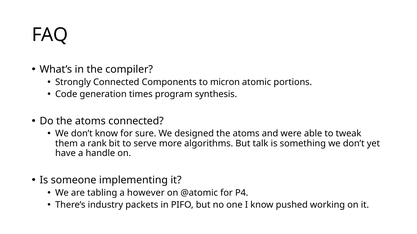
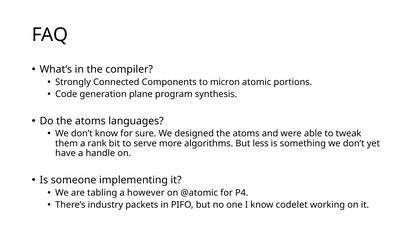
times: times -> plane (141, 94)
atoms connected: connected -> languages (136, 121)
talk: talk -> less (261, 144)
pushed: pushed -> codelet (292, 205)
